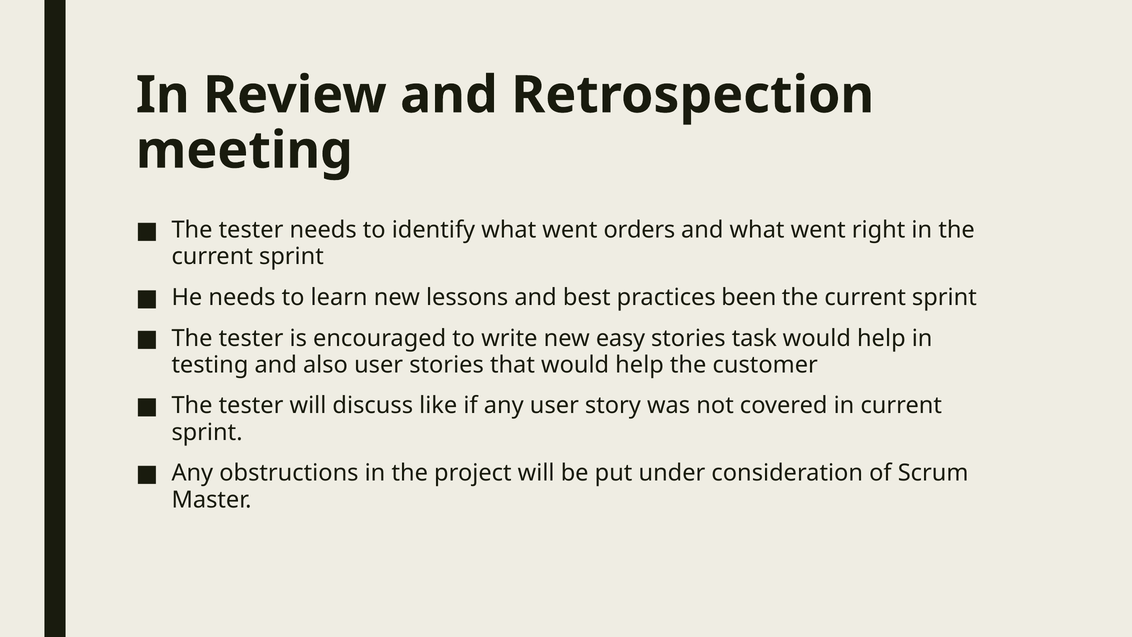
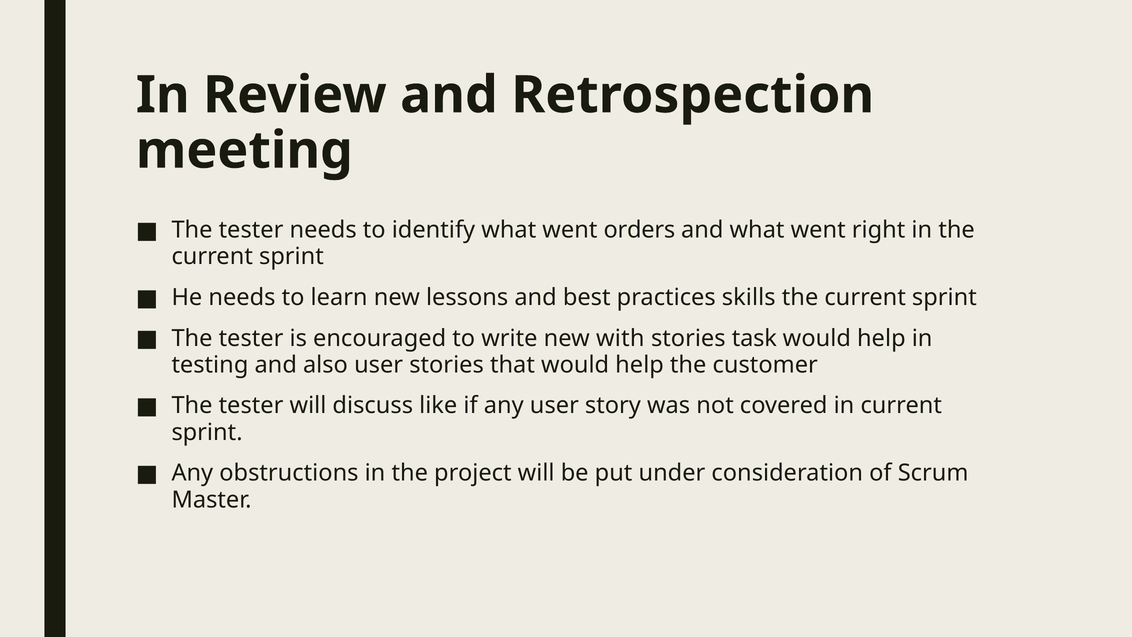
been: been -> skills (749, 297)
easy: easy -> with (620, 338)
